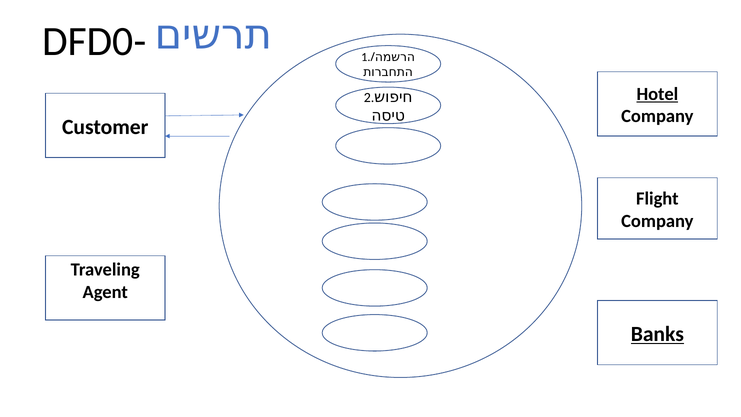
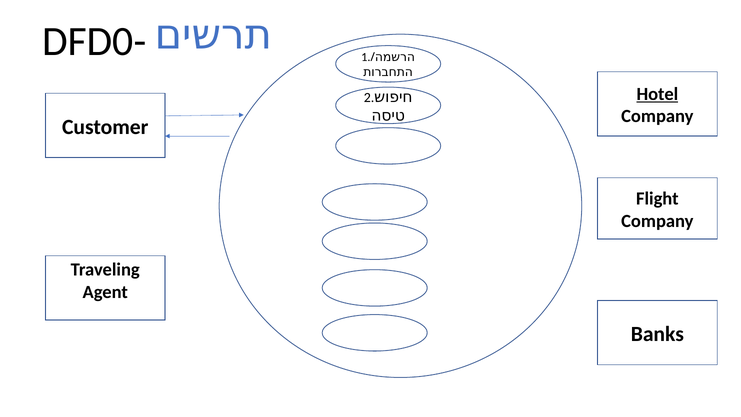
Banks underline: present -> none (657, 334)
